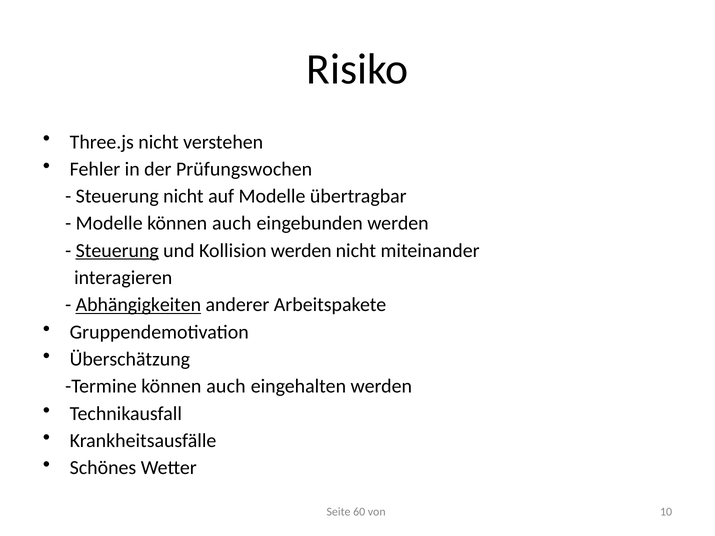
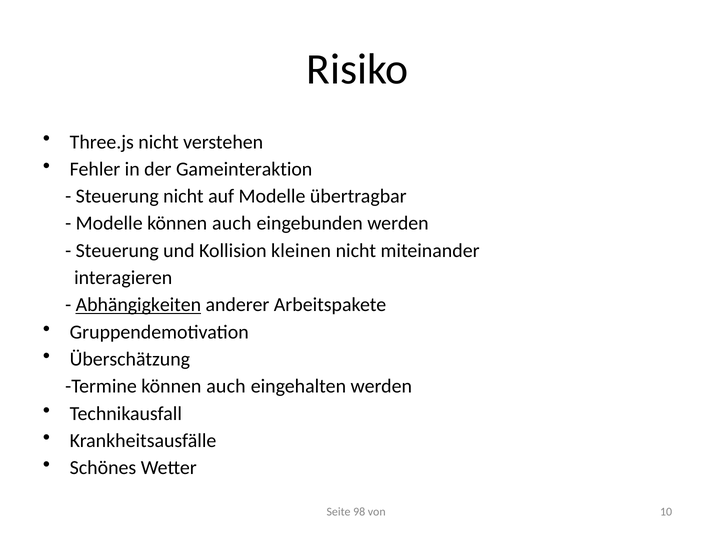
Prüfungswochen: Prüfungswochen -> Gameinteraktion (244, 169)
Steuerung underline: present -> none (117, 251)
Kollision werden: werden -> kleinen (301, 251)
60: 60 -> 98 (359, 512)
